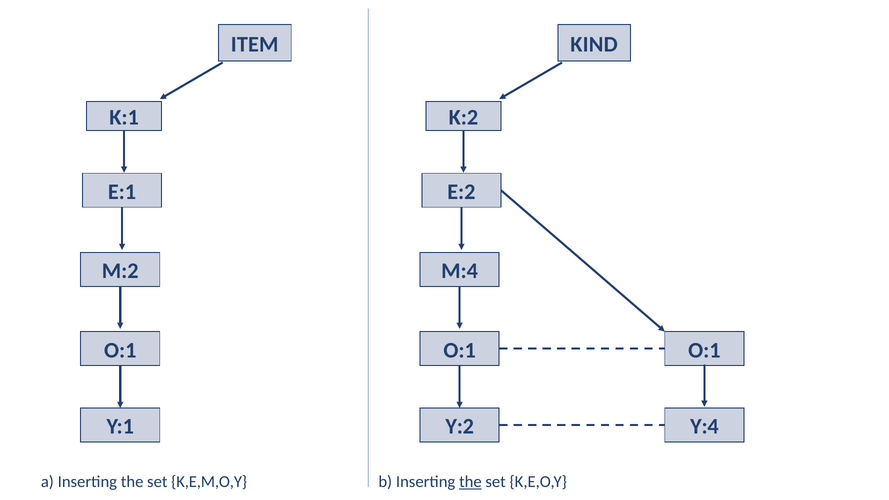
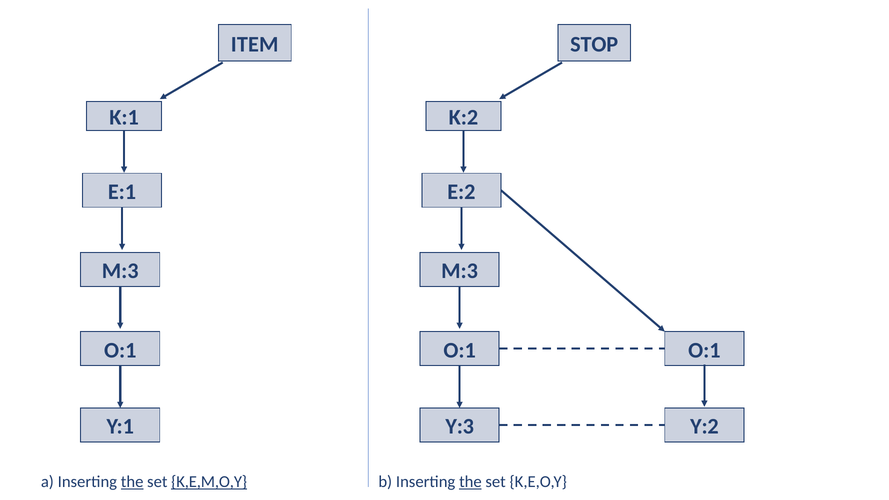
KIND: KIND -> STOP (594, 44)
M:2: M:2 -> M:3 (120, 271)
M:4: M:4 -> M:3 (460, 271)
Y:2: Y:2 -> Y:3 (460, 427)
Y:4: Y:4 -> Y:2 (704, 427)
the underline: none -> present (132, 482)
K,E,M,O,Y underline: none -> present (209, 482)
